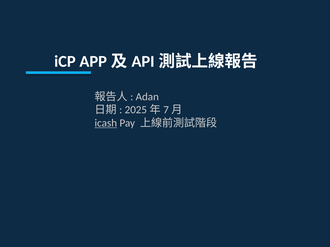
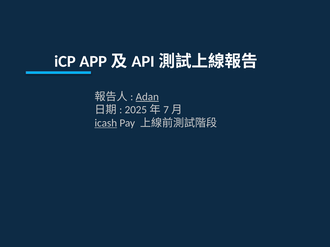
Adan underline: none -> present (147, 97)
